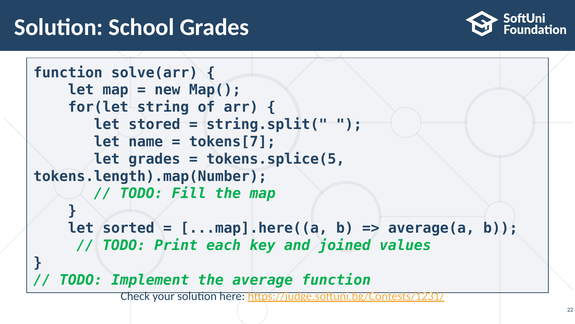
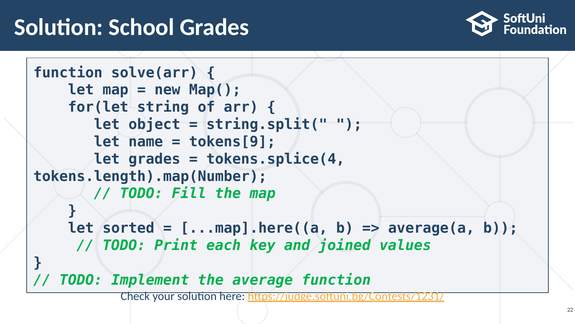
stored: stored -> object (154, 124)
tokens[7: tokens[7 -> tokens[9 (232, 141)
tokens.splice(5: tokens.splice(5 -> tokens.splice(4 (276, 159)
